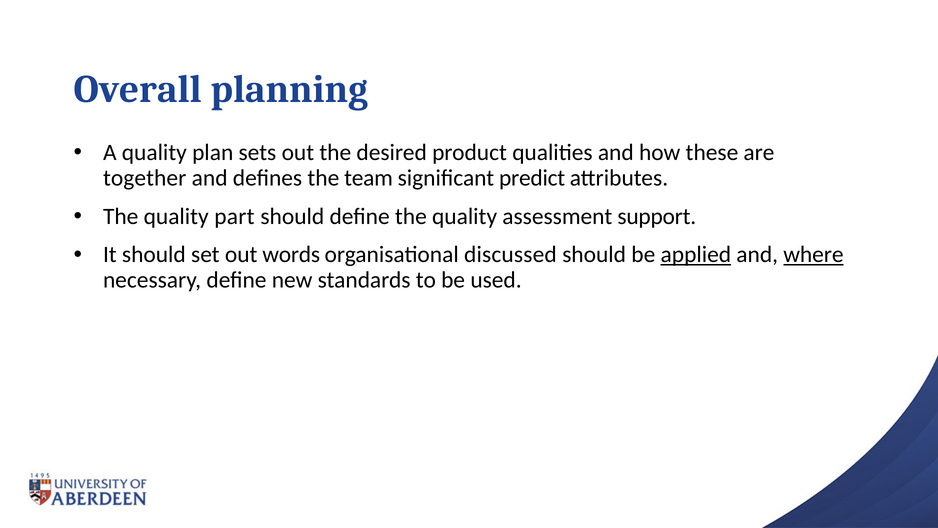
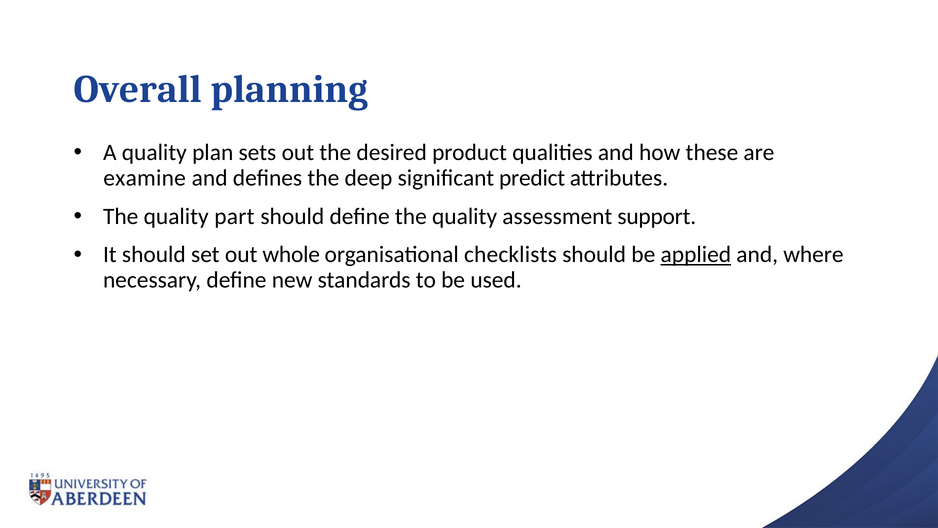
together: together -> examine (145, 178)
team: team -> deep (368, 178)
words: words -> whole (291, 255)
discussed: discussed -> checklists (510, 255)
where underline: present -> none (813, 255)
